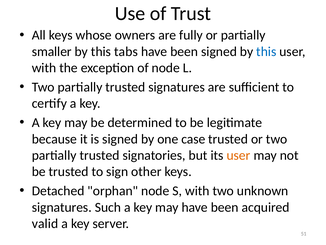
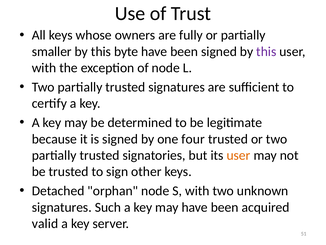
tabs: tabs -> byte (126, 51)
this colour: blue -> purple (266, 51)
case: case -> four (193, 139)
